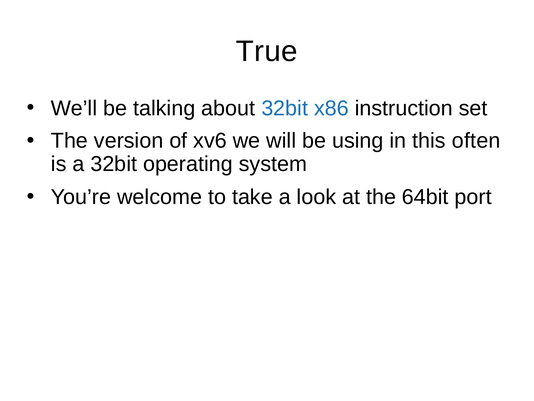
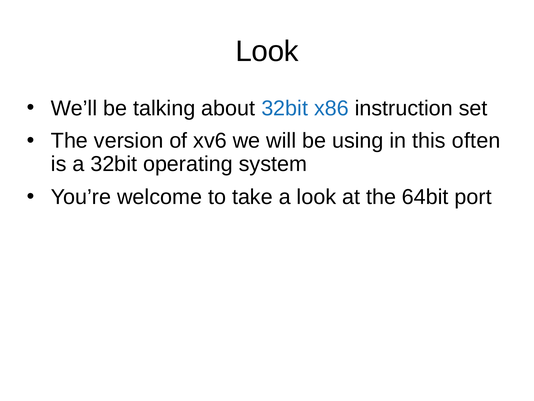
True: True -> Look (267, 51)
